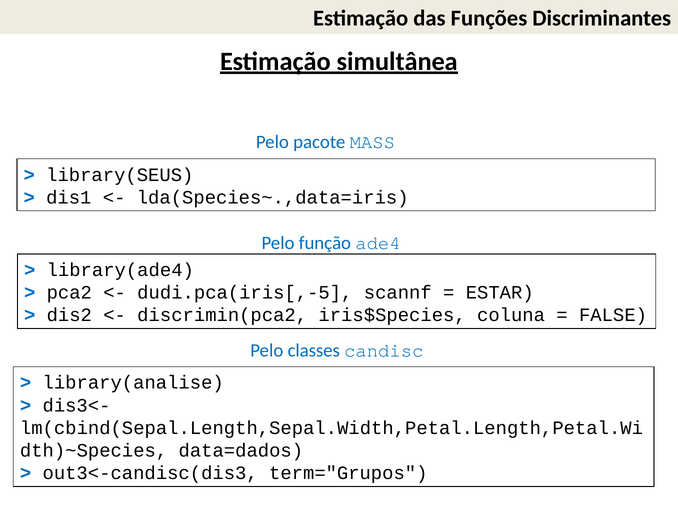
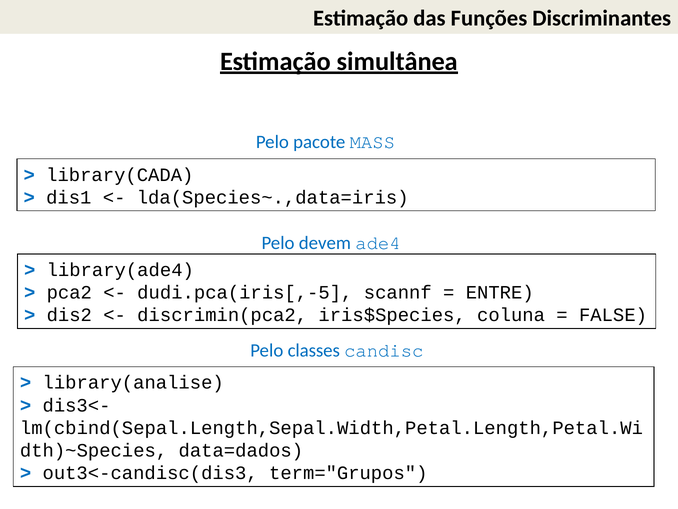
library(SEUS: library(SEUS -> library(CADA (120, 175)
função: função -> devem (325, 243)
ESTAR: ESTAR -> ENTRE (500, 292)
